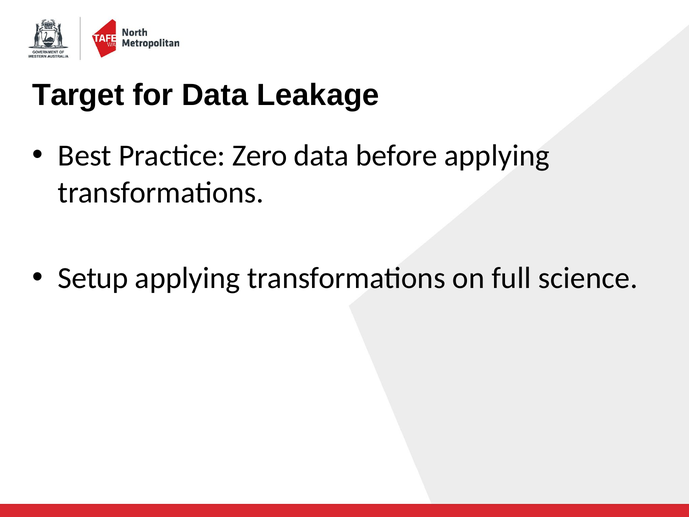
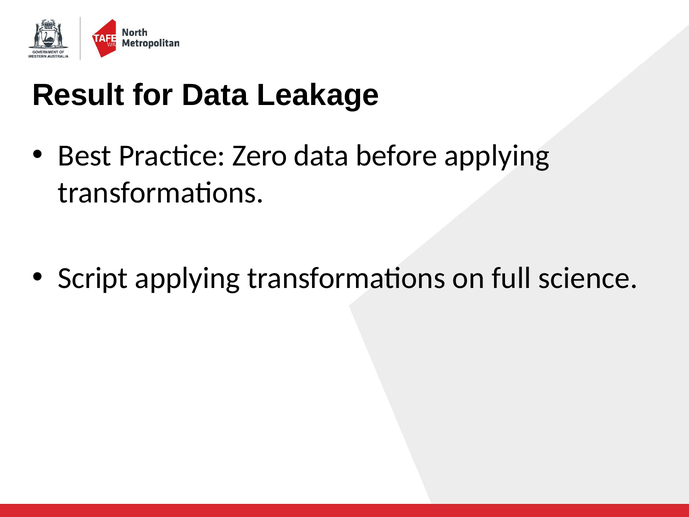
Target: Target -> Result (78, 95)
Setup: Setup -> Script (93, 278)
